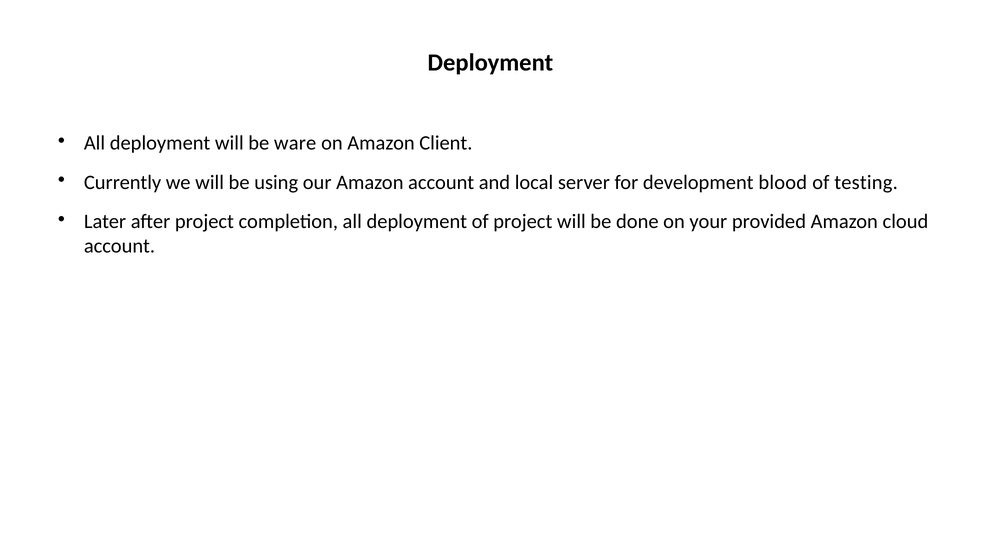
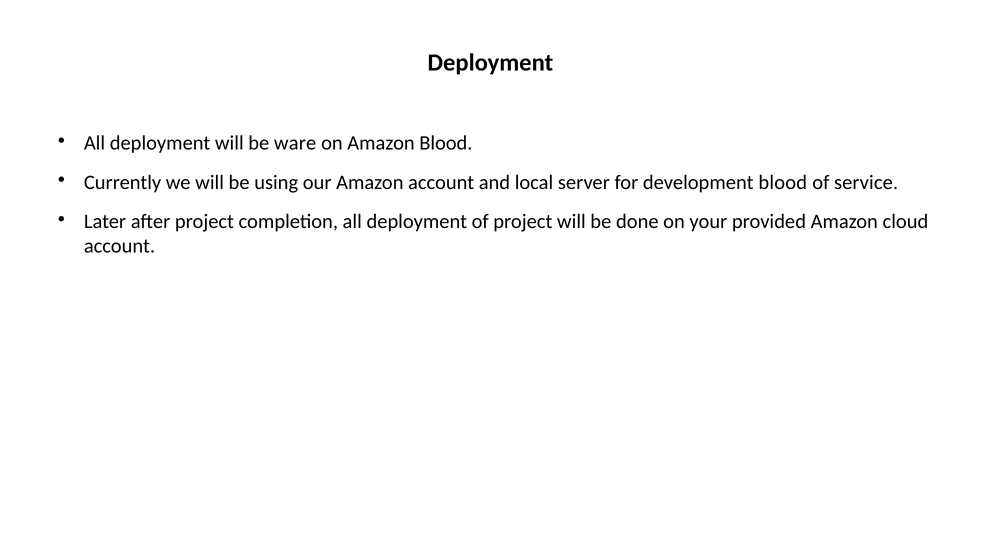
Amazon Client: Client -> Blood (446, 143)
testing: testing -> service (866, 182)
